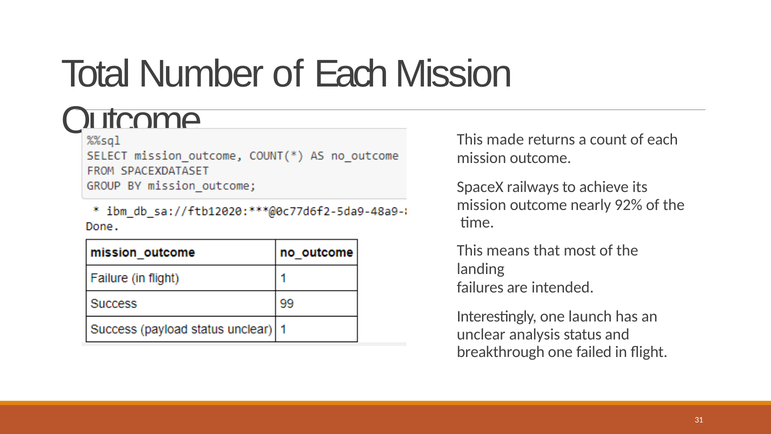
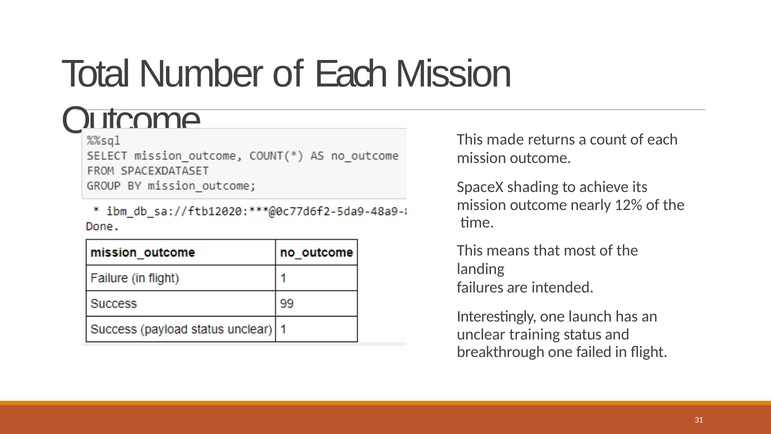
railways: railways -> shading (533, 187)
92%: 92% -> 12% (628, 205)
analysis: analysis -> training (535, 334)
